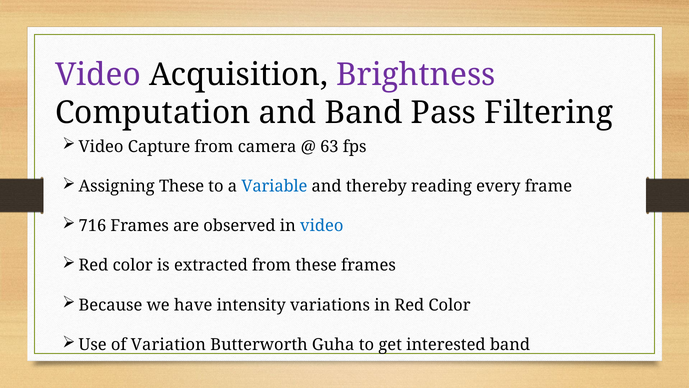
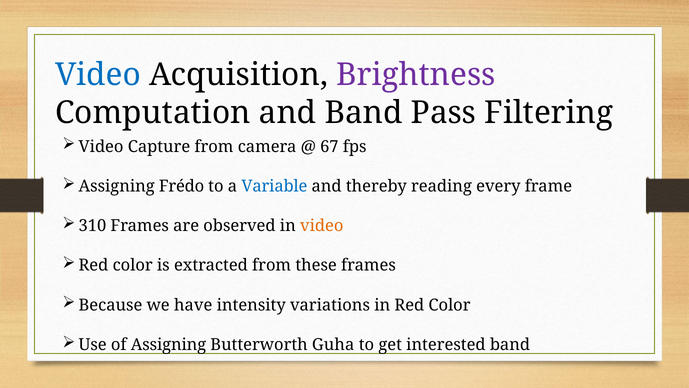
Video colour: purple -> blue (98, 75)
63: 63 -> 67 (329, 146)
Assigning These: These -> Frédo (182, 186)
716: 716 -> 310 (92, 226)
video colour: blue -> orange (322, 226)
of Variation: Variation -> Assigning (168, 344)
